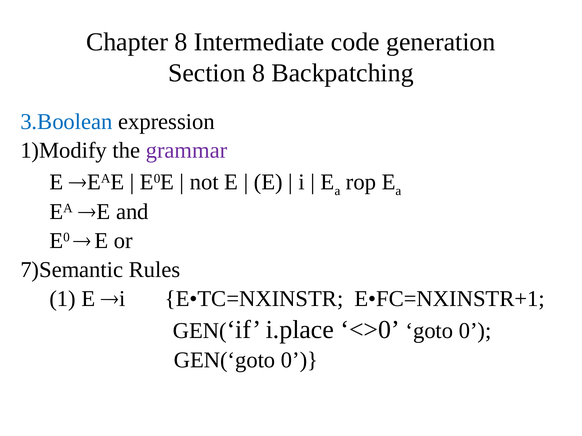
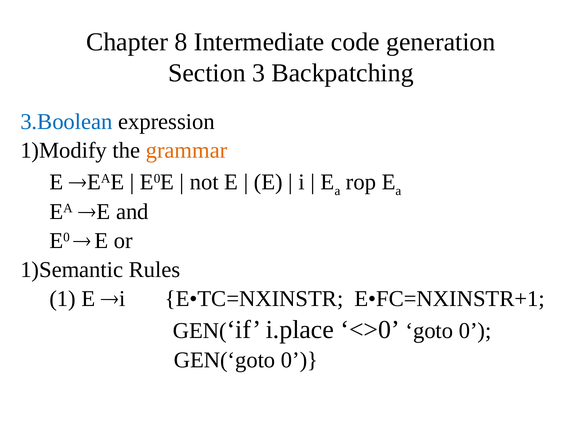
Section 8: 8 -> 3 (259, 73)
grammar colour: purple -> orange (186, 151)
7)Semantic: 7)Semantic -> 1)Semantic (72, 270)
